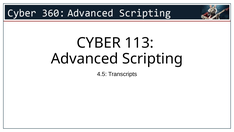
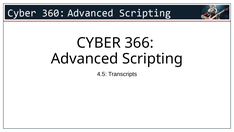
113: 113 -> 366 (139, 43)
